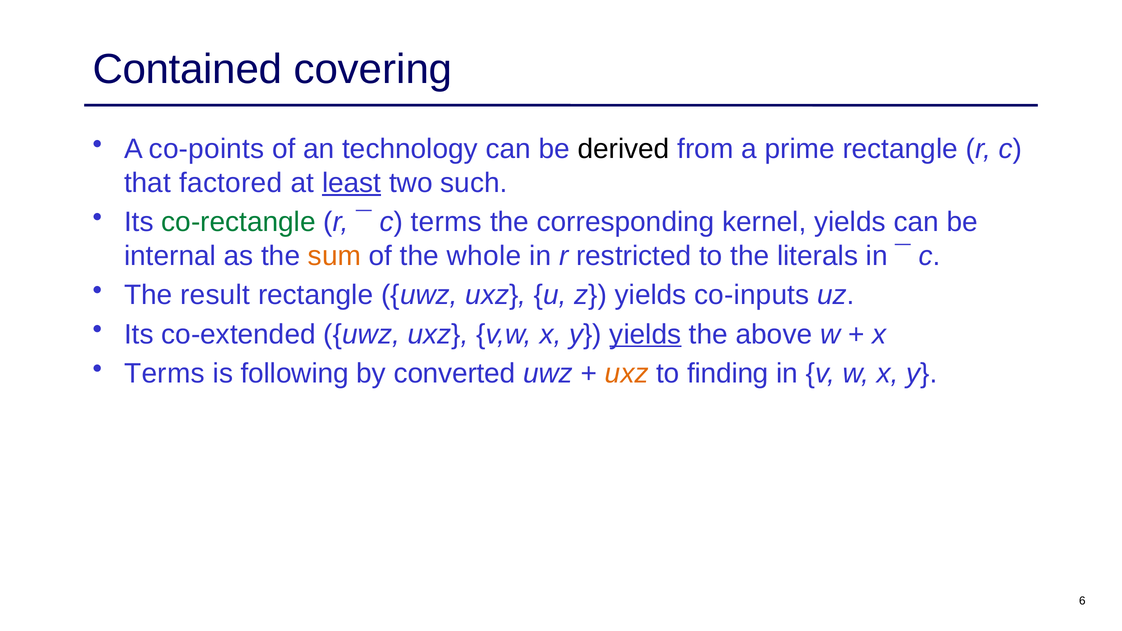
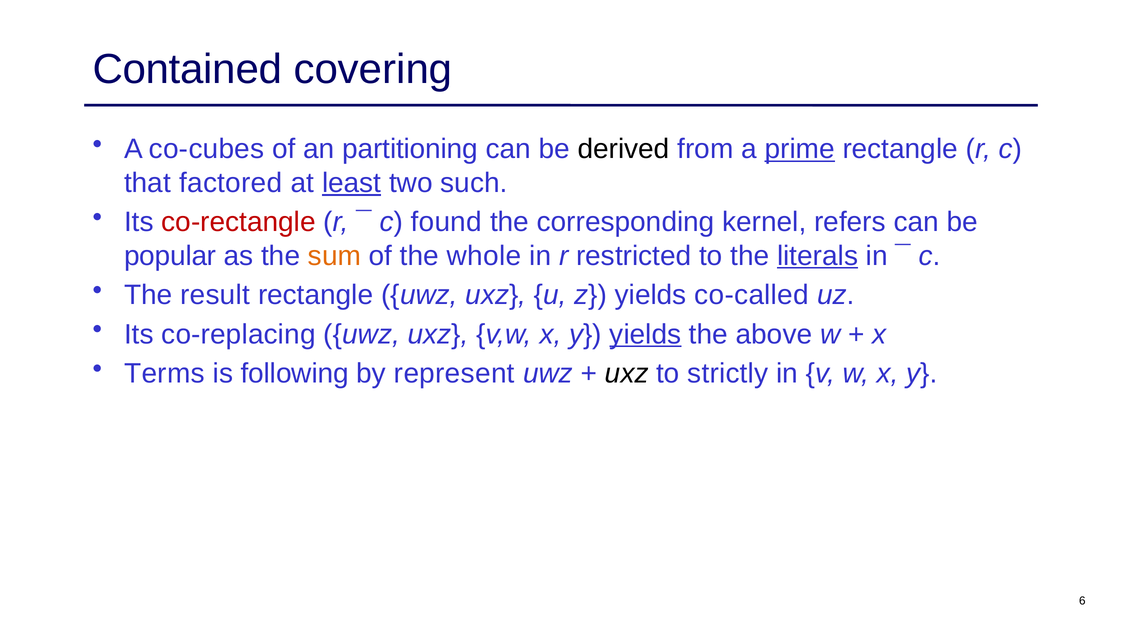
co-points: co-points -> co-cubes (207, 149)
technology: technology -> partitioning (410, 149)
prime underline: none -> present (800, 149)
co-rectangle colour: green -> red (239, 222)
c terms: terms -> found (446, 222)
kernel yields: yields -> refers (850, 222)
internal: internal -> popular (170, 256)
literals underline: none -> present (818, 256)
co-inputs: co-inputs -> co-called (752, 295)
co-extended: co-extended -> co-replacing (239, 334)
converted: converted -> represent (454, 374)
uxz colour: orange -> black (627, 374)
finding: finding -> strictly (728, 374)
